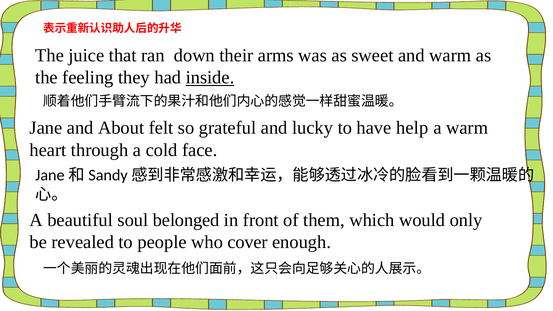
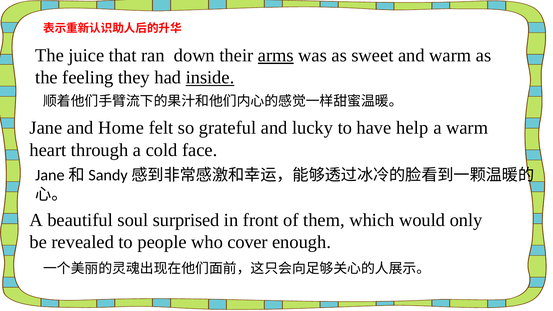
arms underline: none -> present (276, 55)
About: About -> Home (121, 128)
belonged: belonged -> surprised (186, 220)
